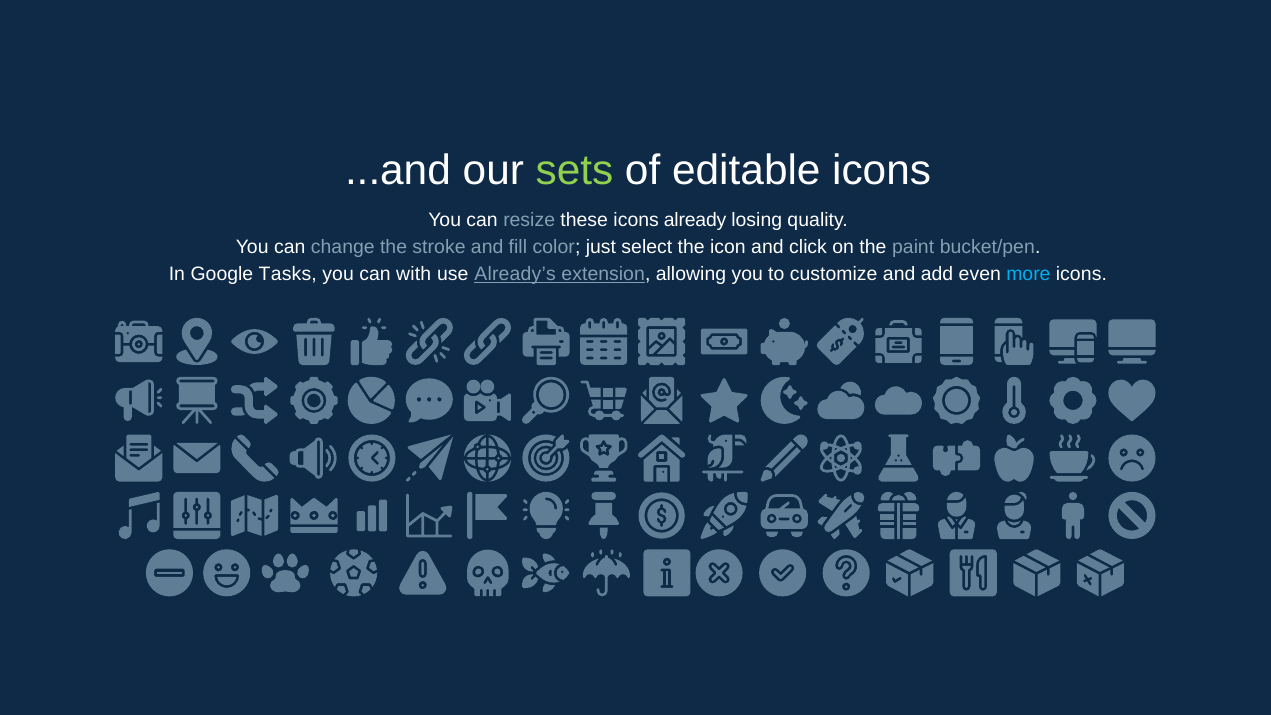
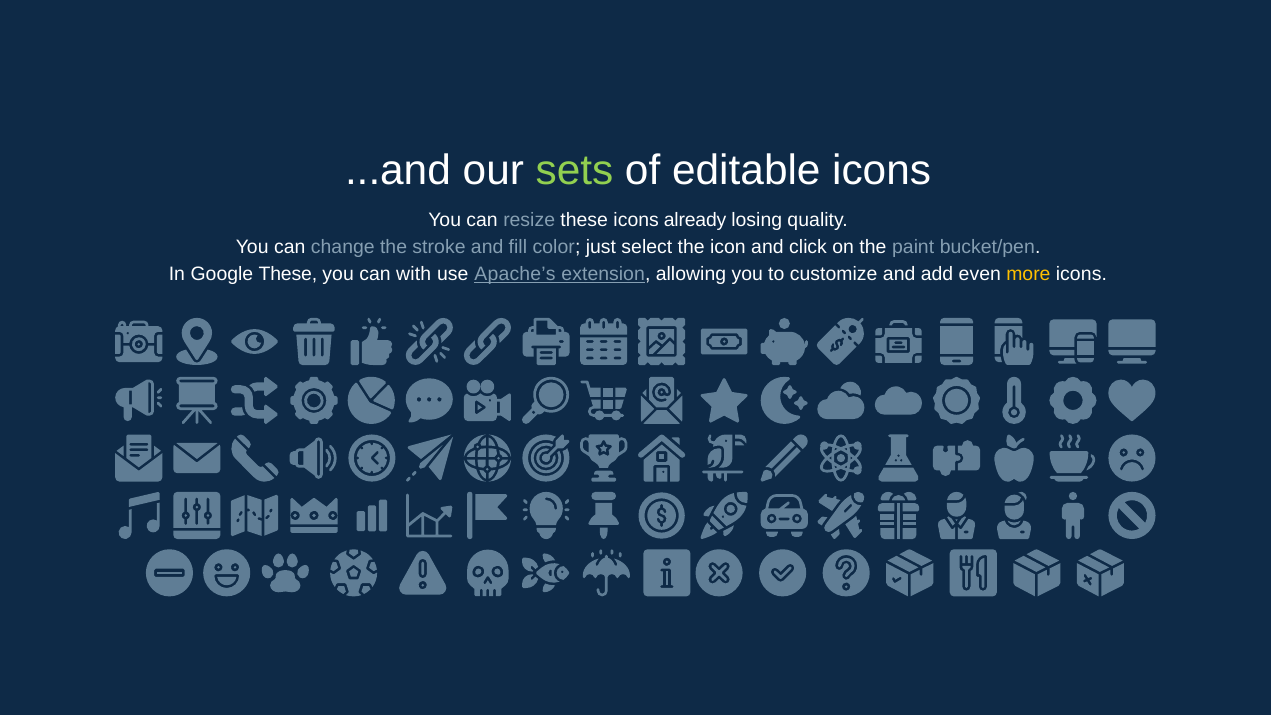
Google Tasks: Tasks -> These (288, 274)
Already’s: Already’s -> Apache’s (515, 274)
more colour: light blue -> yellow (1028, 274)
